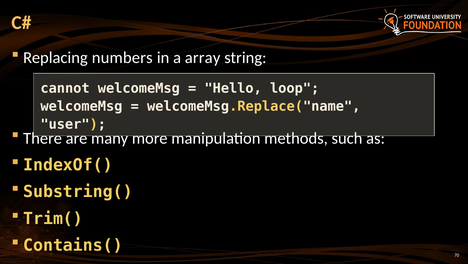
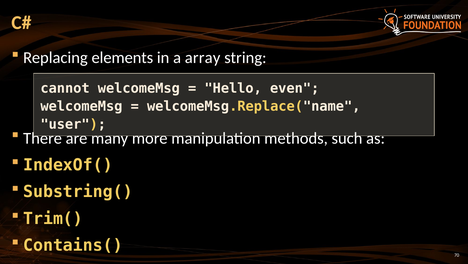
numbers: numbers -> elements (122, 58)
loop: loop -> even (295, 88)
